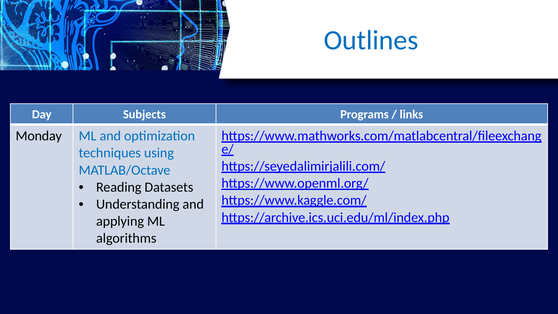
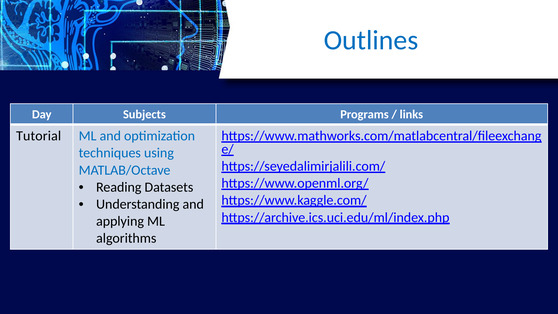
Monday: Monday -> Tutorial (39, 136)
